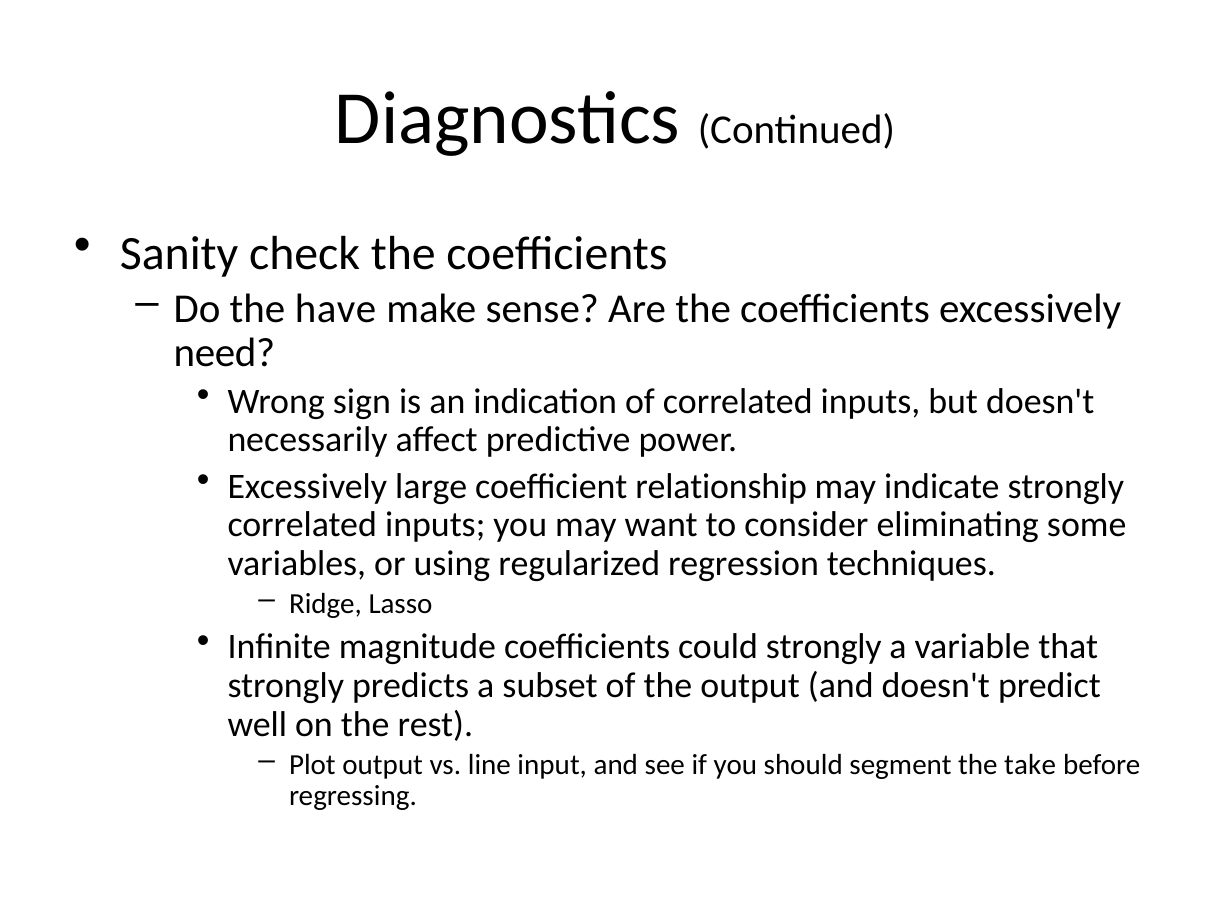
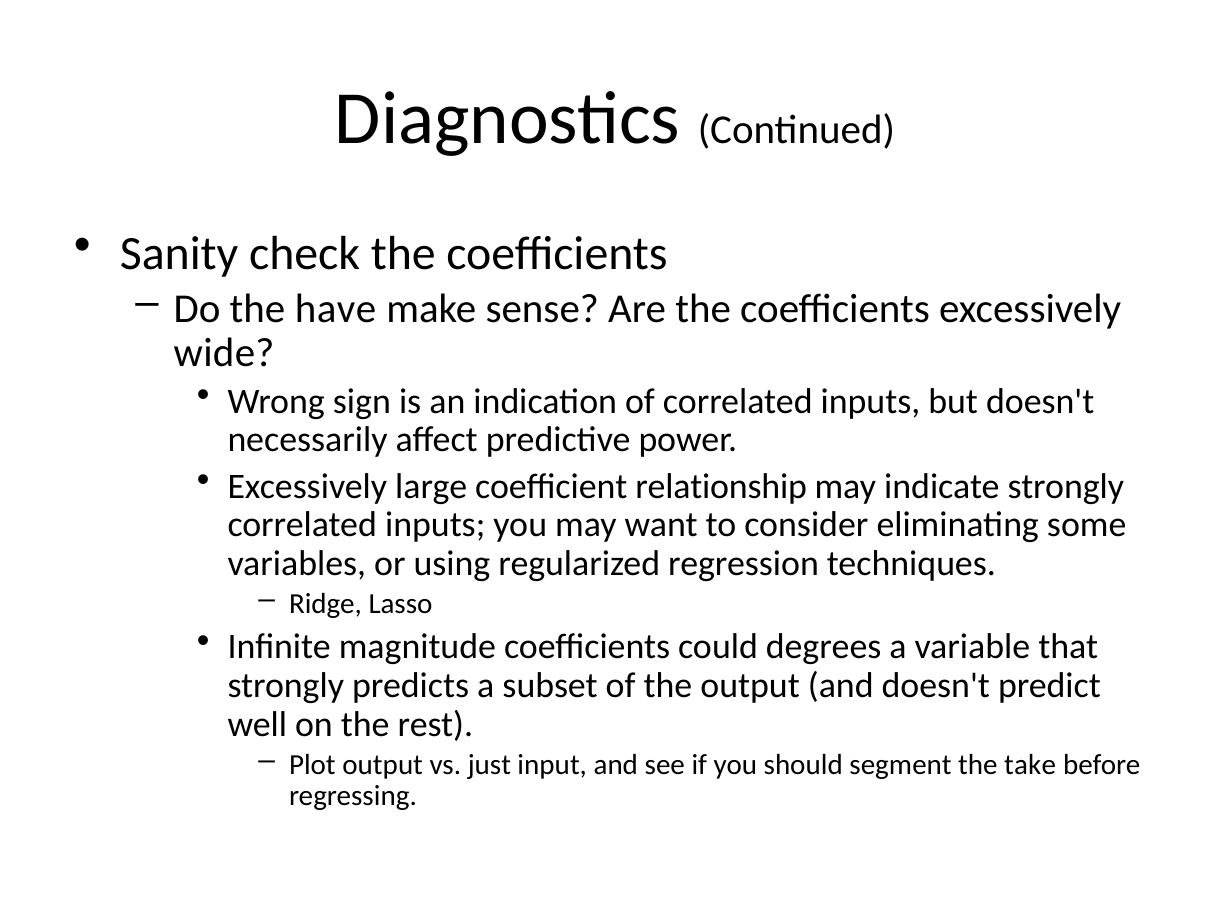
need: need -> wide (224, 353)
could strongly: strongly -> degrees (824, 648)
line: line -> just (489, 765)
